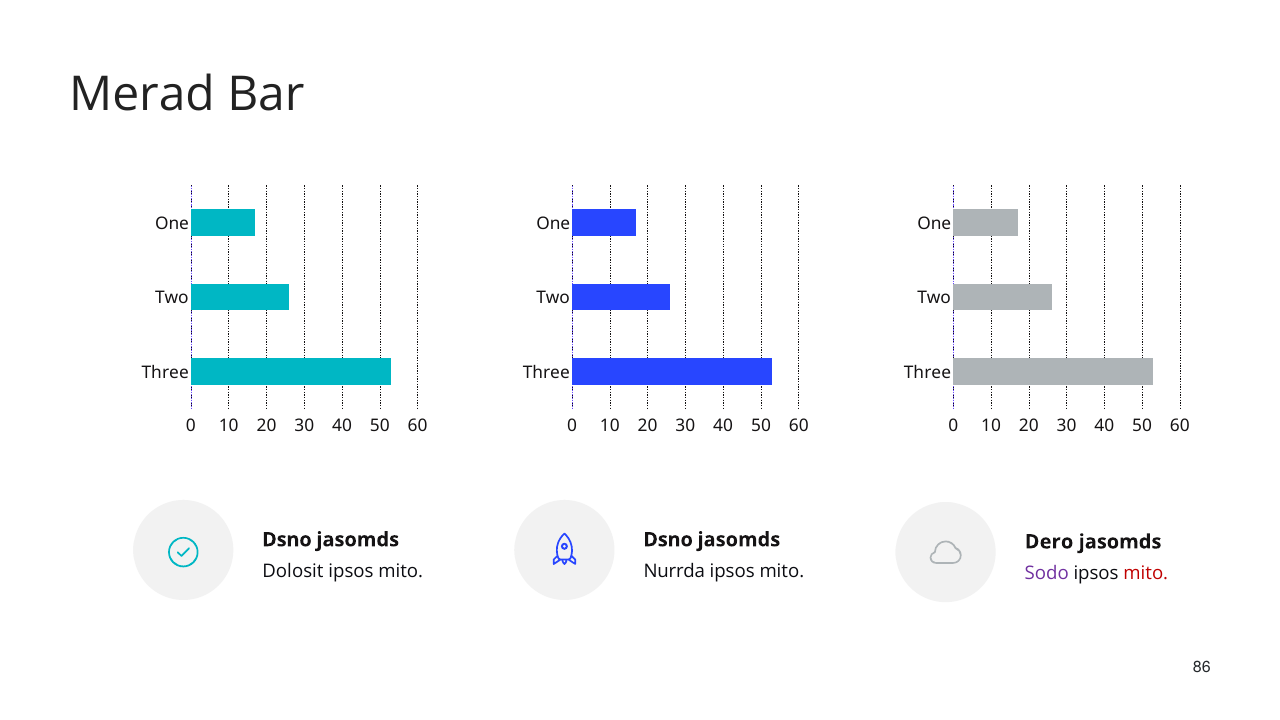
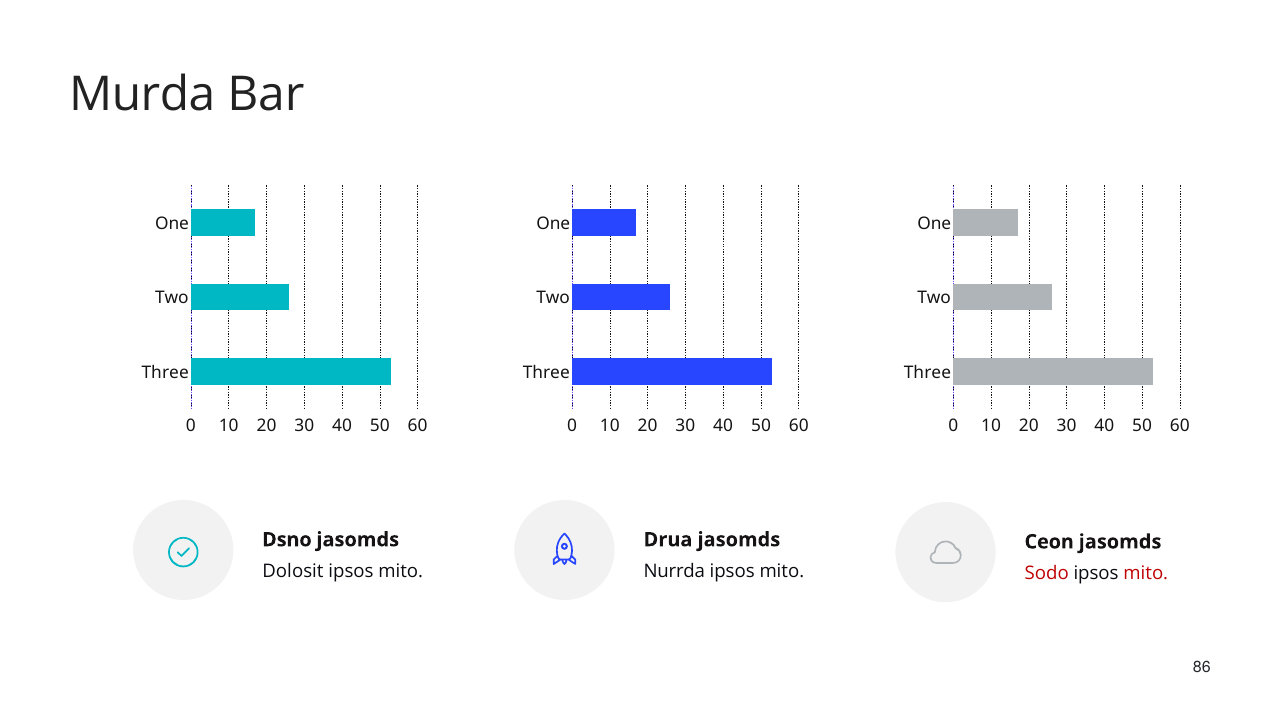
Merad: Merad -> Murda (142, 95)
Dsno: Dsno -> Drua (668, 540)
Dero: Dero -> Ceon (1049, 542)
Sodo colour: purple -> red (1047, 574)
